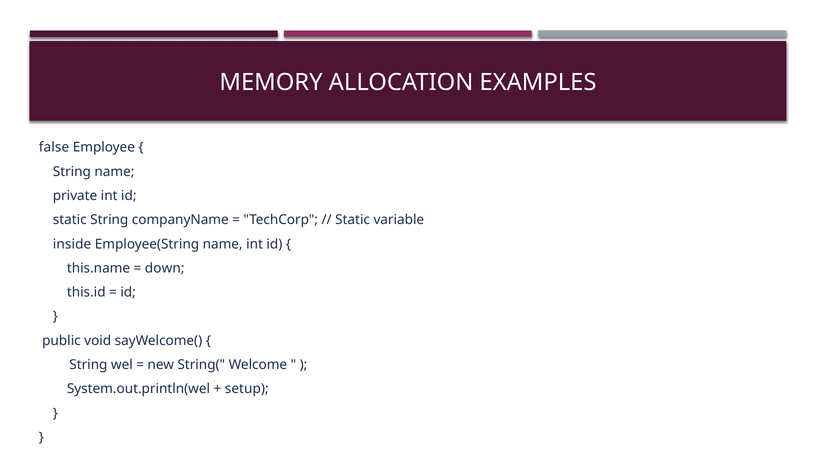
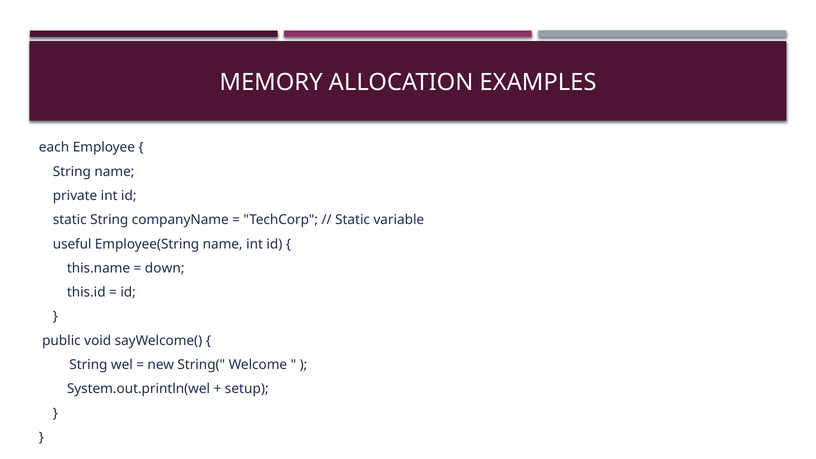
false: false -> each (54, 147)
inside: inside -> useful (72, 244)
